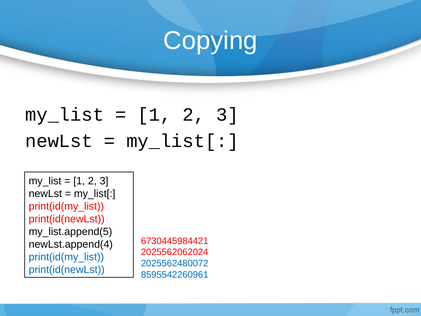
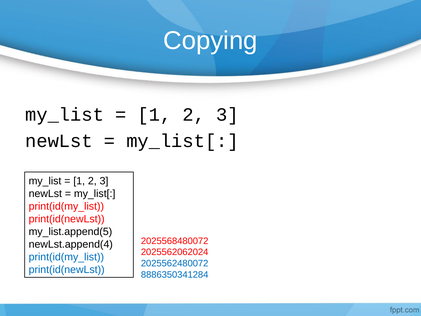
6730445984421: 6730445984421 -> 2025568480072 (175, 241)
8595542260961: 8595542260961 -> 8886350341284 (175, 274)
